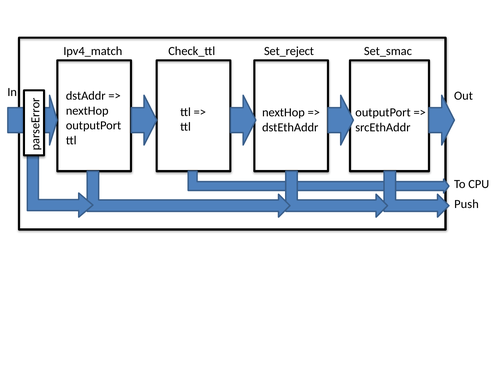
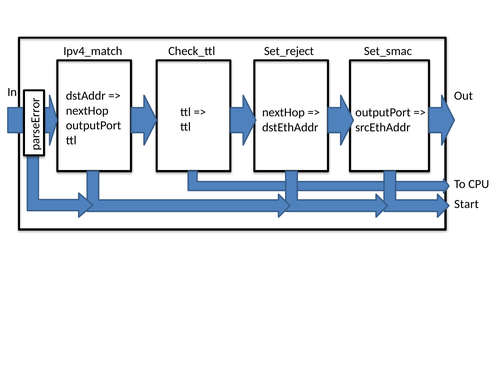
Push: Push -> Start (466, 204)
